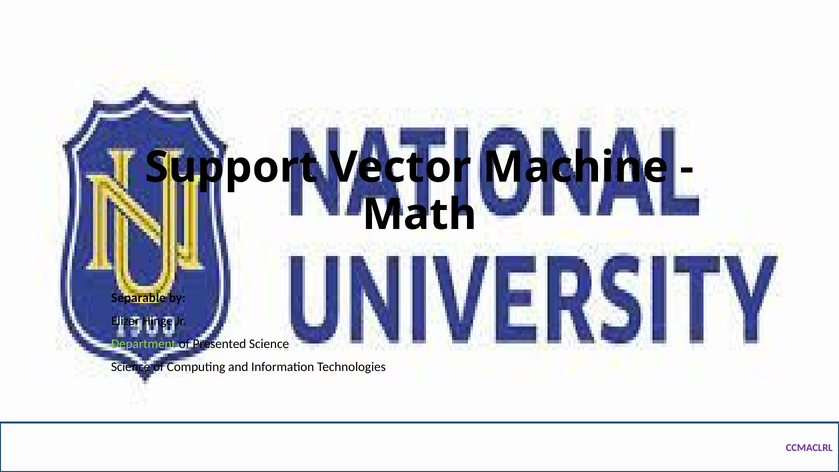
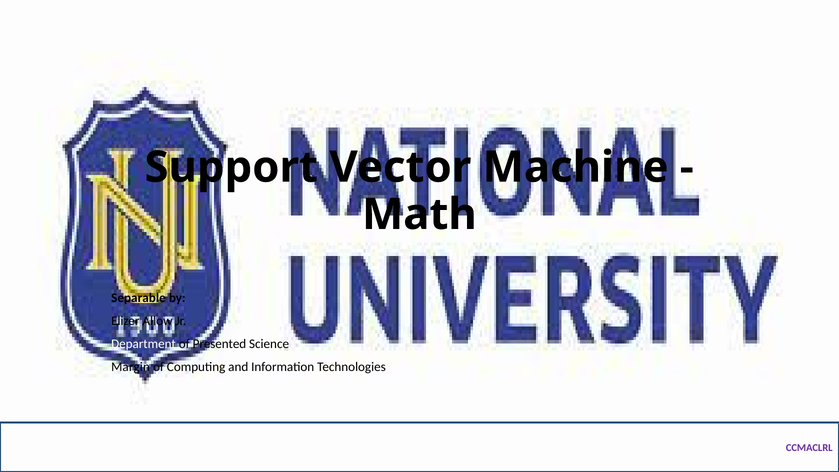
Hinge: Hinge -> Allow (158, 321)
Department colour: light green -> white (144, 344)
Science: Science -> Margin (131, 367)
